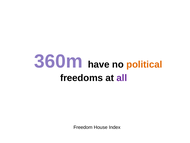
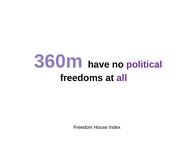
political colour: orange -> purple (144, 64)
